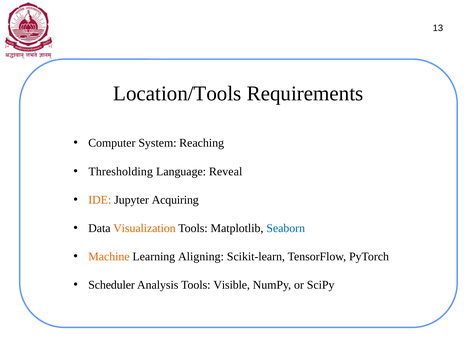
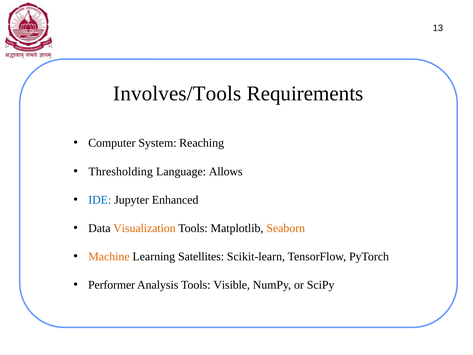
Location/Tools: Location/Tools -> Involves/Tools (177, 93)
Reveal: Reveal -> Allows (226, 171)
IDE colour: orange -> blue (100, 200)
Acquiring: Acquiring -> Enhanced (175, 200)
Seaborn colour: blue -> orange (286, 228)
Aligning: Aligning -> Satellites (201, 256)
Scheduler: Scheduler -> Performer (112, 285)
